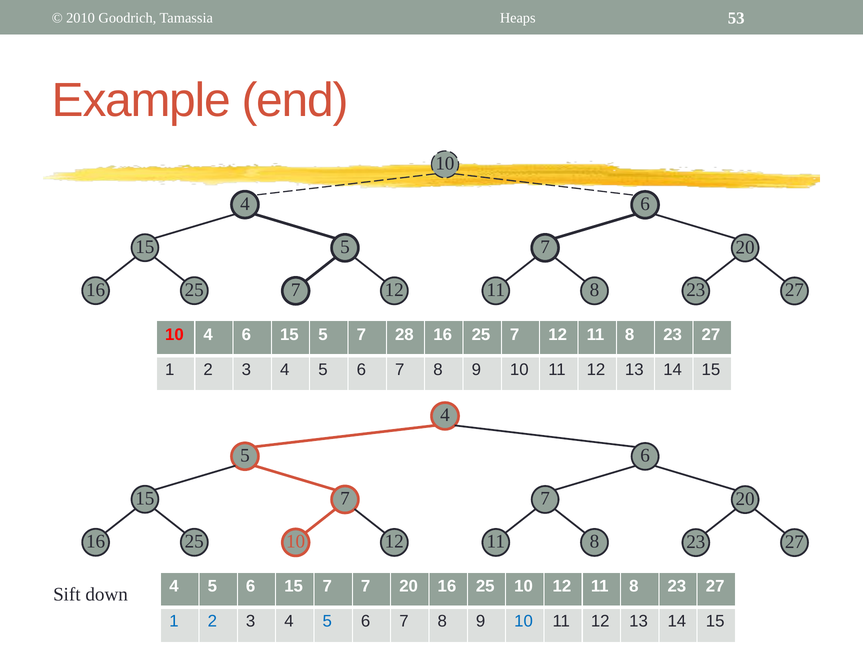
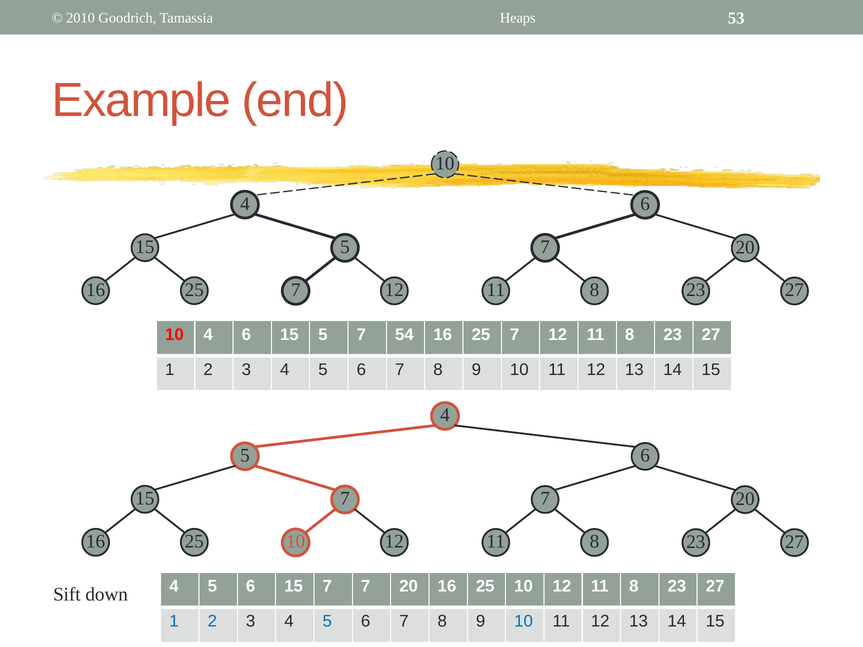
28: 28 -> 54 (404, 335)
